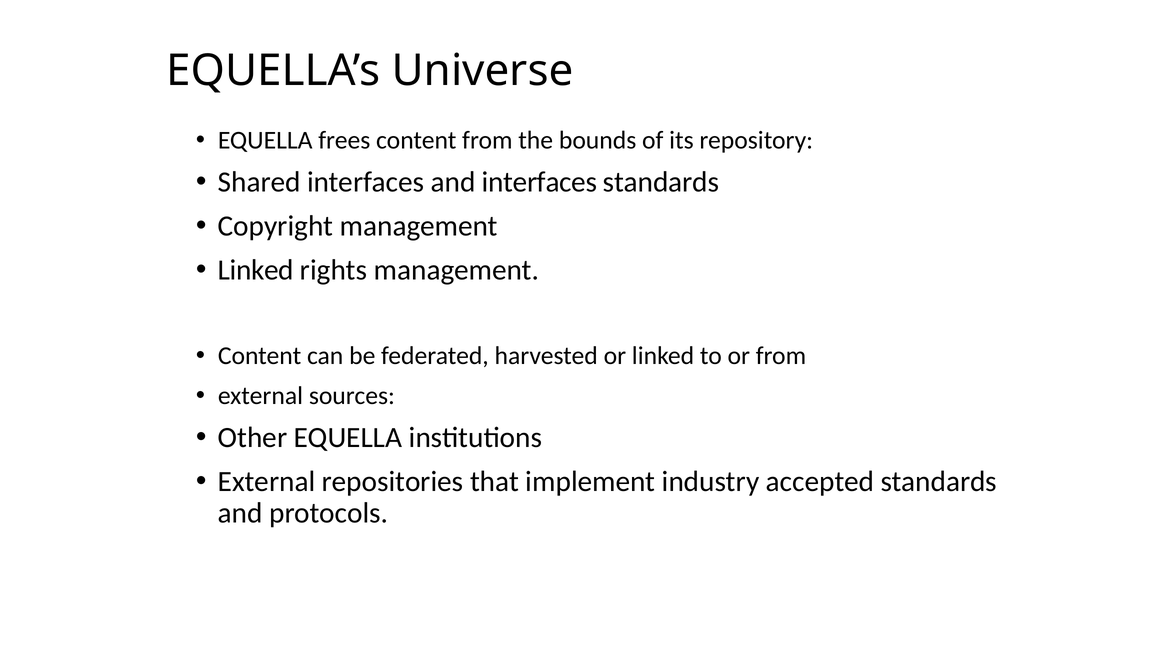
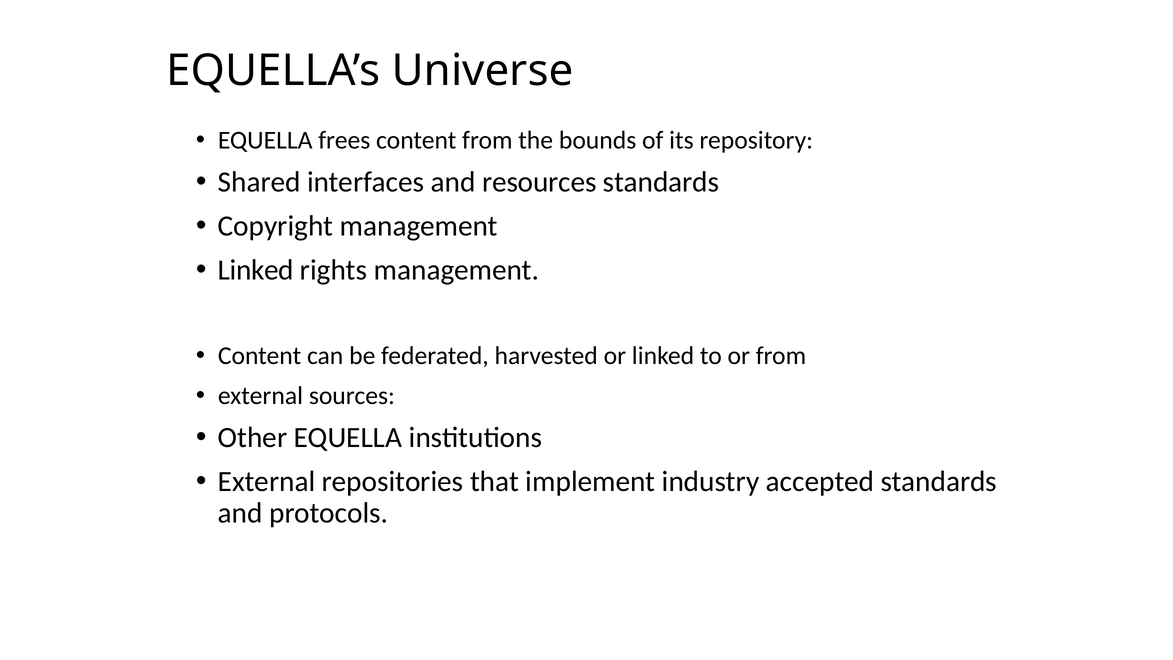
and interfaces: interfaces -> resources (539, 182)
